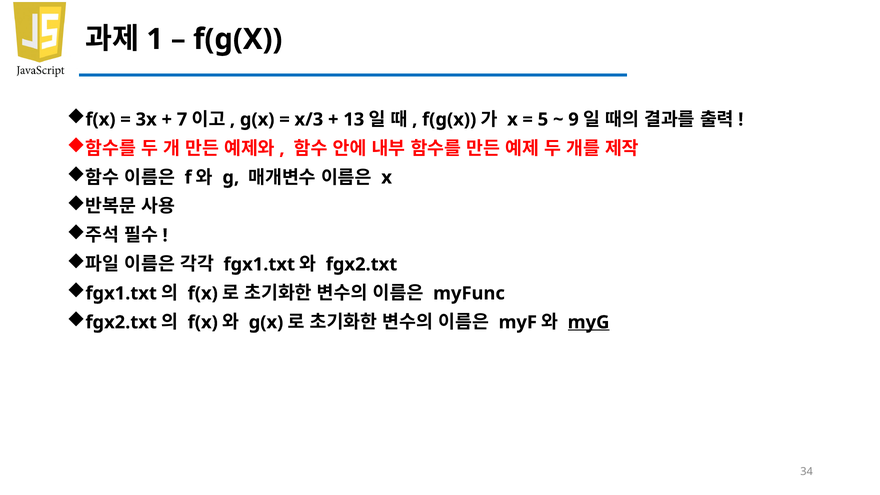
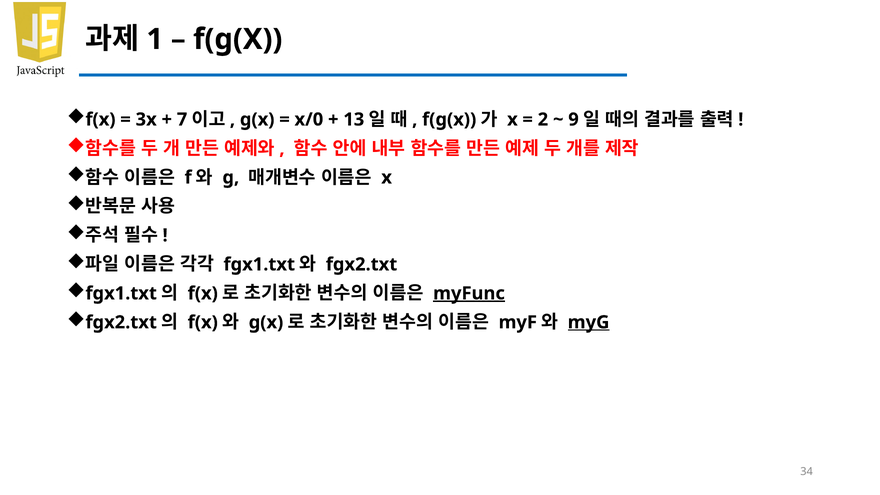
x/3: x/3 -> x/0 (309, 120)
5: 5 -> 2 (543, 120)
myFunc underline: none -> present (469, 293)
